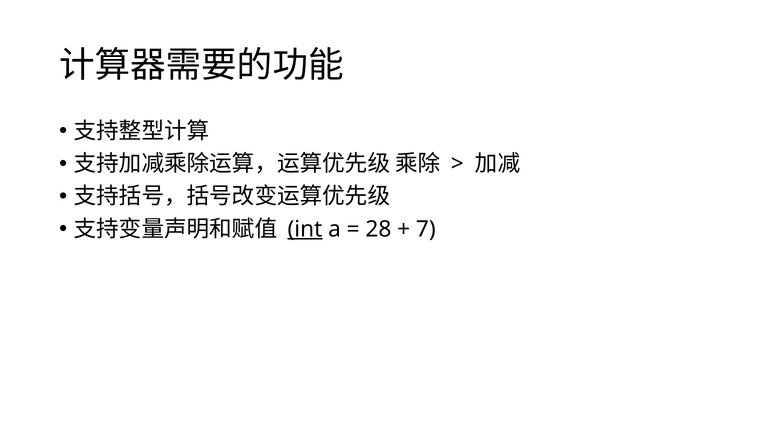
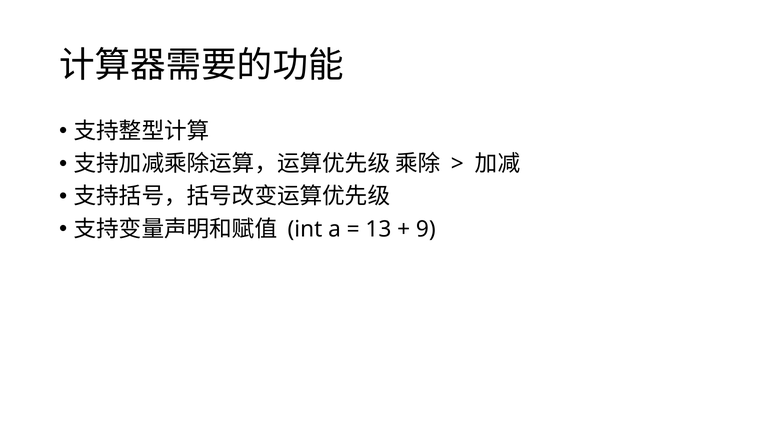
int underline: present -> none (305, 229)
28: 28 -> 13 (378, 229)
7: 7 -> 9 (426, 229)
